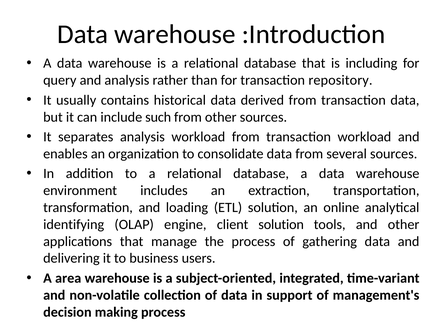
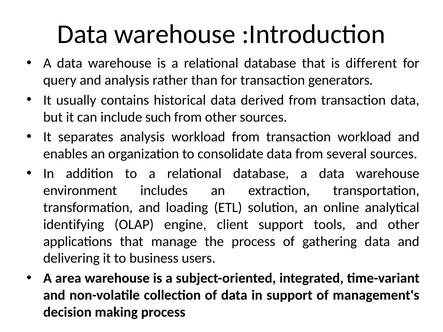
including: including -> different (371, 63)
repository: repository -> generators (341, 80)
client solution: solution -> support (281, 225)
